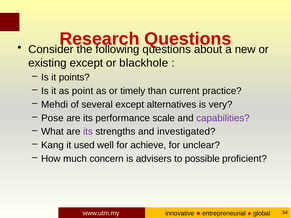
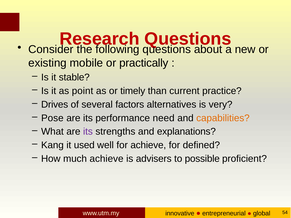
existing except: except -> mobile (86, 63)
blackhole: blackhole -> practically (144, 63)
points: points -> stable (74, 77)
Mehdi: Mehdi -> Drives (55, 105)
several except: except -> factors (130, 105)
scale: scale -> need (164, 118)
capabilities colour: purple -> orange (223, 118)
investigated: investigated -> explanations (186, 132)
unclear: unclear -> defined (201, 145)
much concern: concern -> achieve (107, 159)
